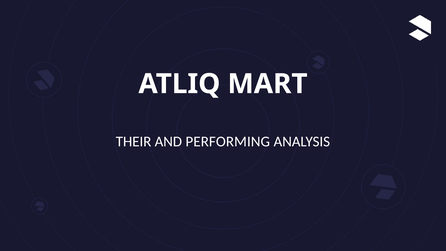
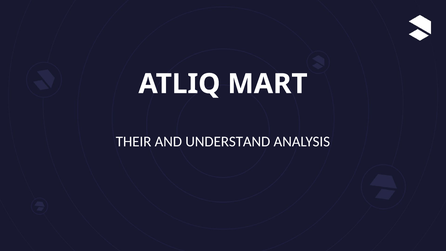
PERFORMING: PERFORMING -> UNDERSTAND (228, 141)
